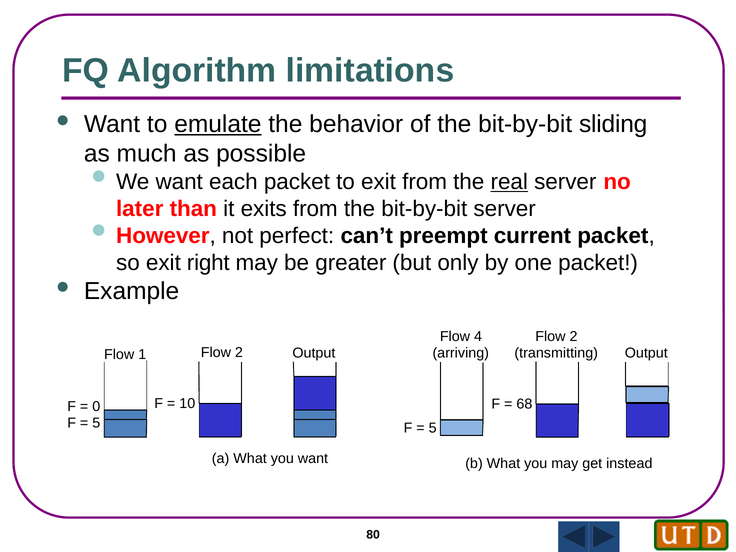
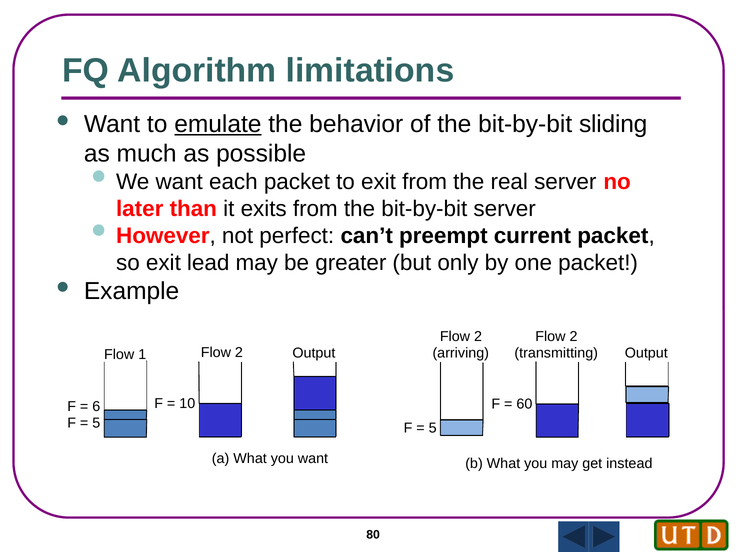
real underline: present -> none (509, 182)
right: right -> lead (208, 263)
4: 4 -> 2 (478, 336)
68: 68 -> 60 (524, 404)
0: 0 -> 6 (96, 407)
